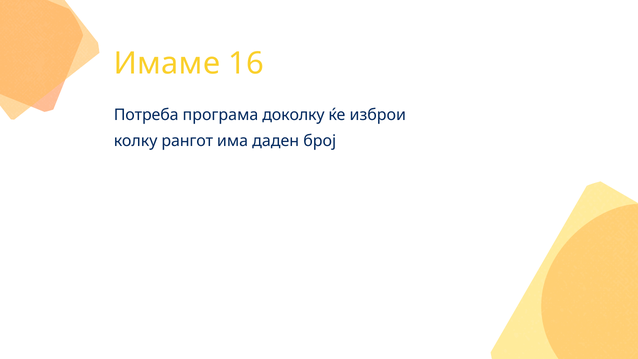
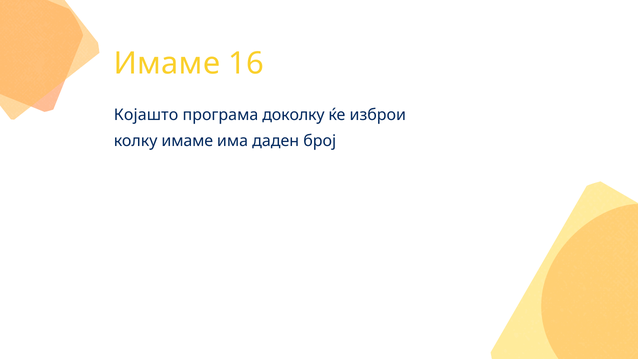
Потреба: Потреба -> Којашто (146, 115)
колку рангот: рангот -> имаме (187, 141)
